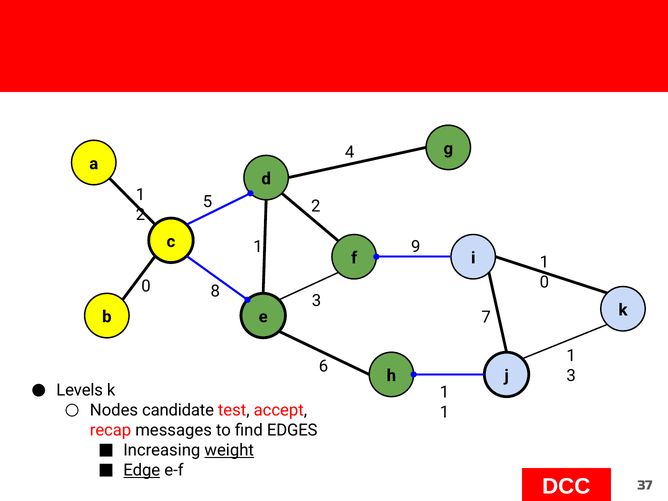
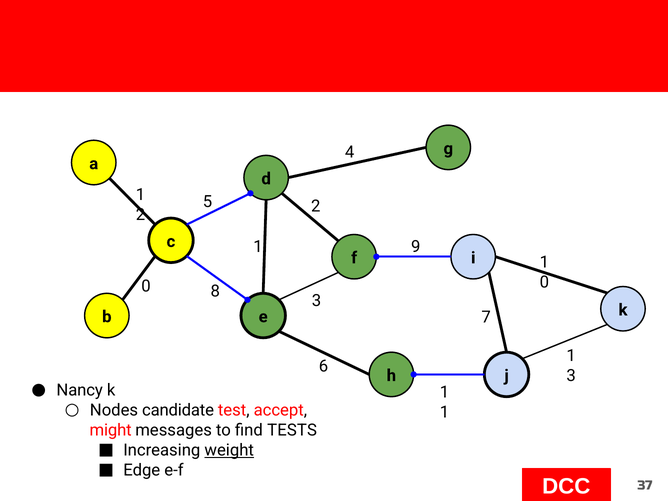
Levels: Levels -> Nancy (80, 390)
recap: recap -> might (111, 430)
EDGES: EDGES -> TESTS (292, 430)
Edge underline: present -> none (142, 470)
